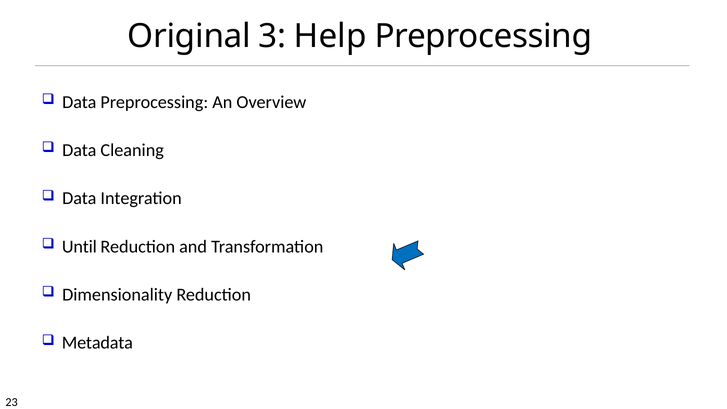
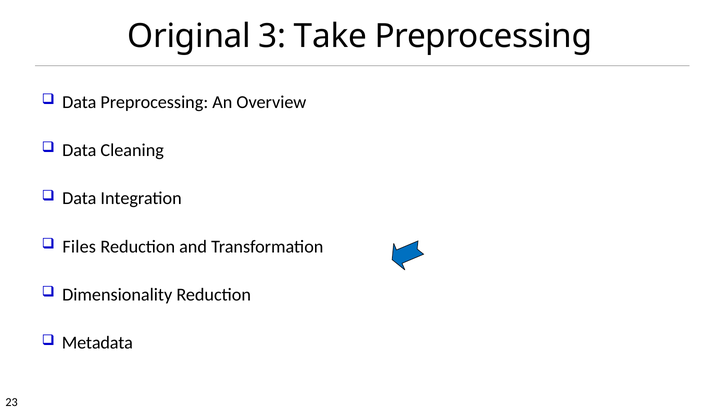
Help: Help -> Take (330, 36)
Until: Until -> Files (79, 247)
